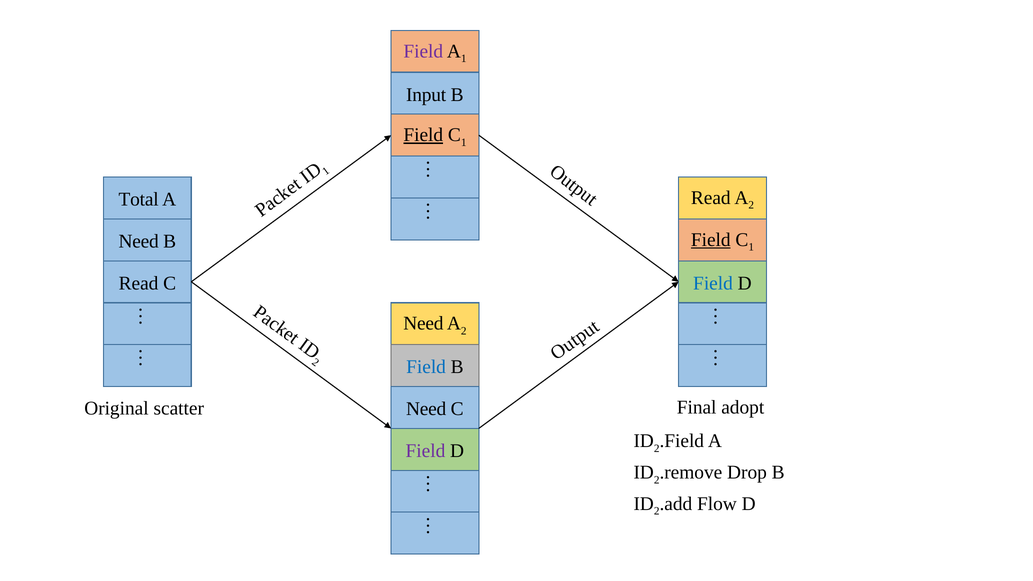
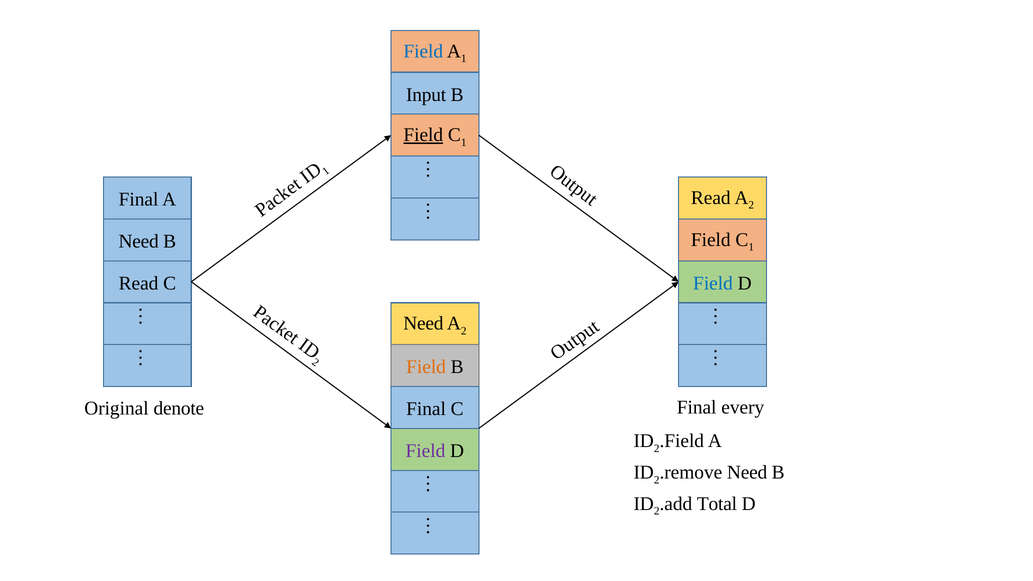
Field colour: purple -> blue (423, 51)
Total: Total -> Final (139, 199)
Field underline: present -> none (711, 240)
Field colour: blue -> orange (426, 367)
scatter: scatter -> denote (179, 409)
adopt: adopt -> every (743, 408)
Need: Need -> Final (426, 409)
Drop: Drop -> Need (747, 472)
Flow: Flow -> Total (717, 504)
